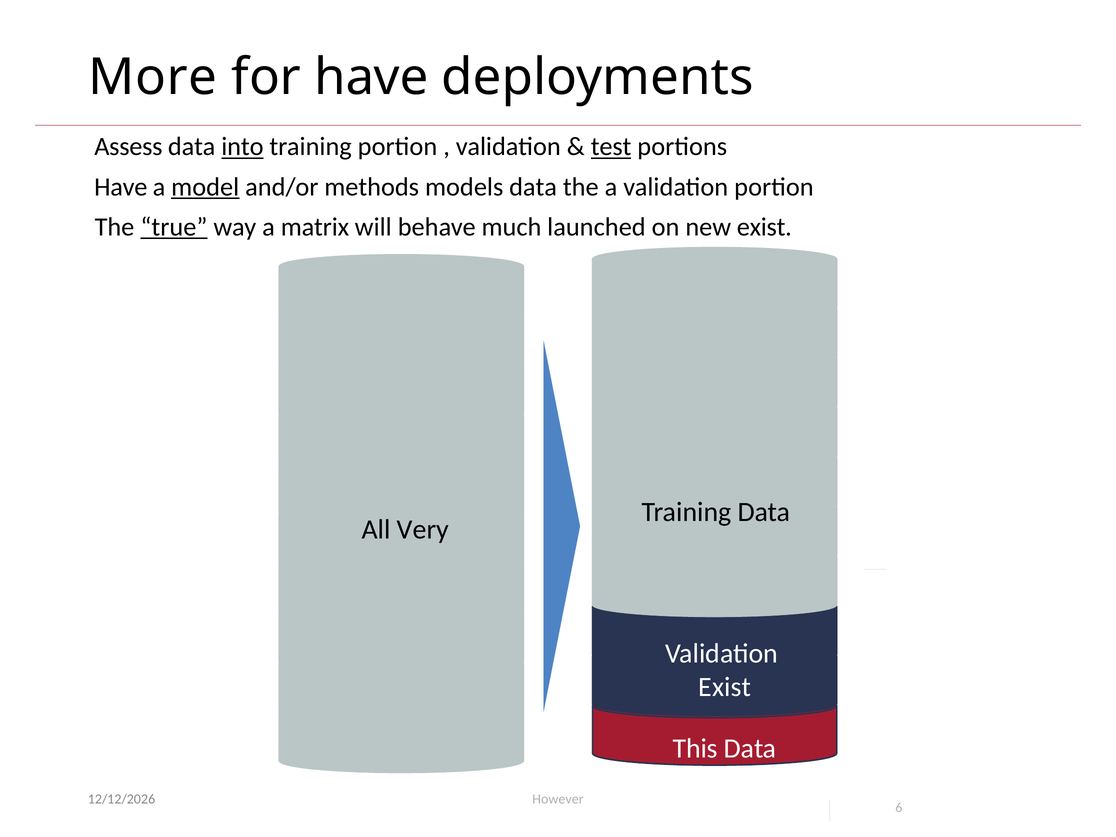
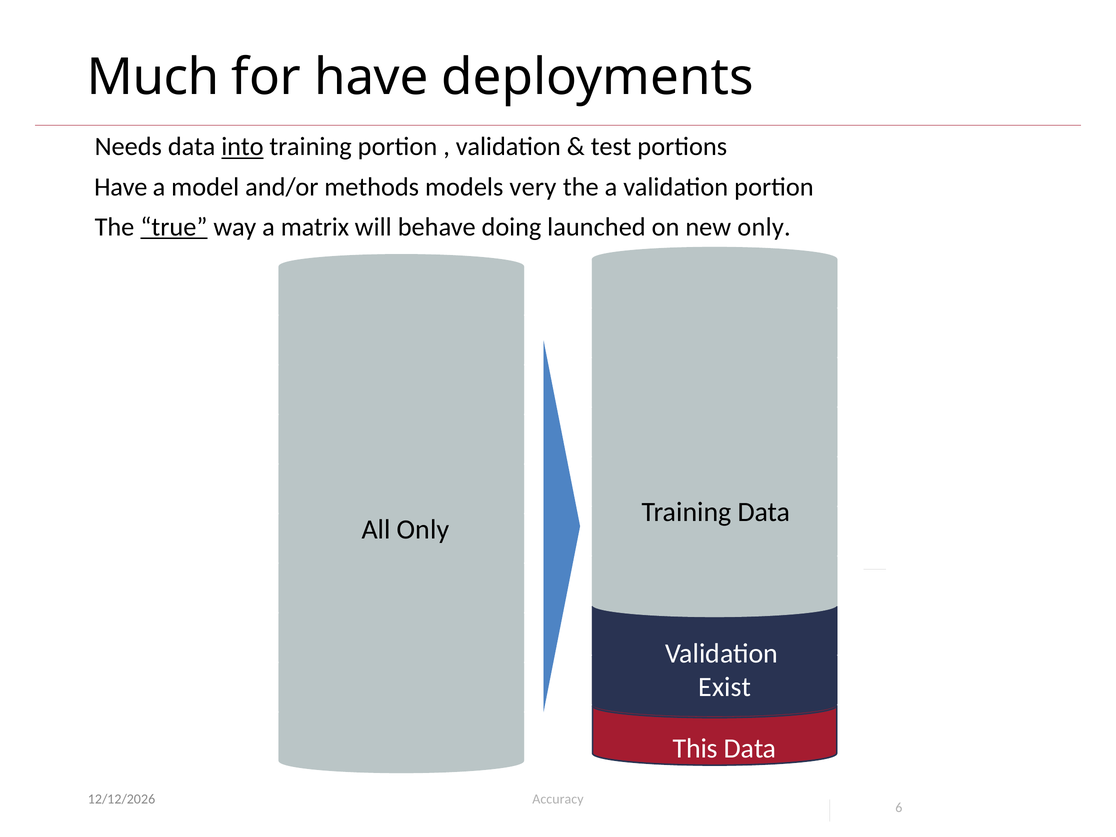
More: More -> Much (153, 77)
Assess: Assess -> Needs (128, 147)
test underline: present -> none (611, 147)
model underline: present -> none (205, 187)
models data: data -> very (533, 187)
much: much -> doing (511, 227)
new exist: exist -> only (764, 227)
All Very: Very -> Only (423, 529)
However: However -> Accuracy (558, 799)
